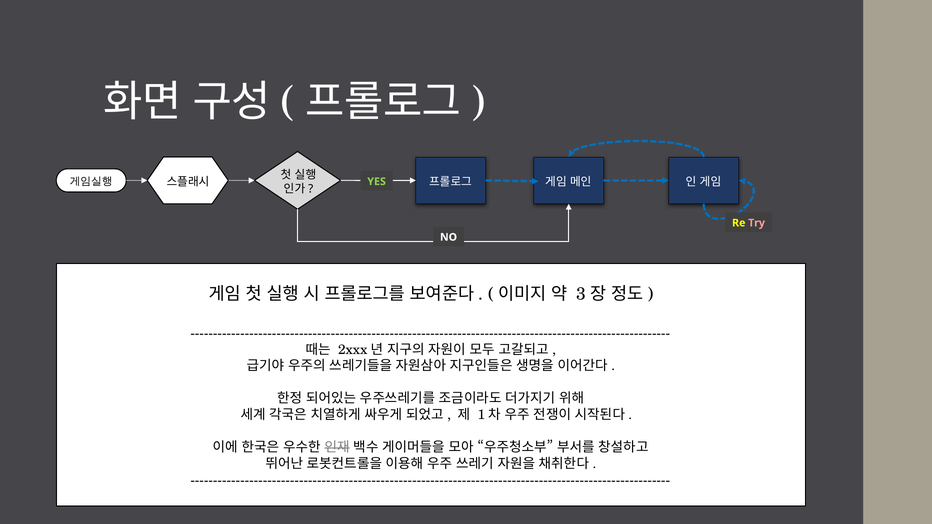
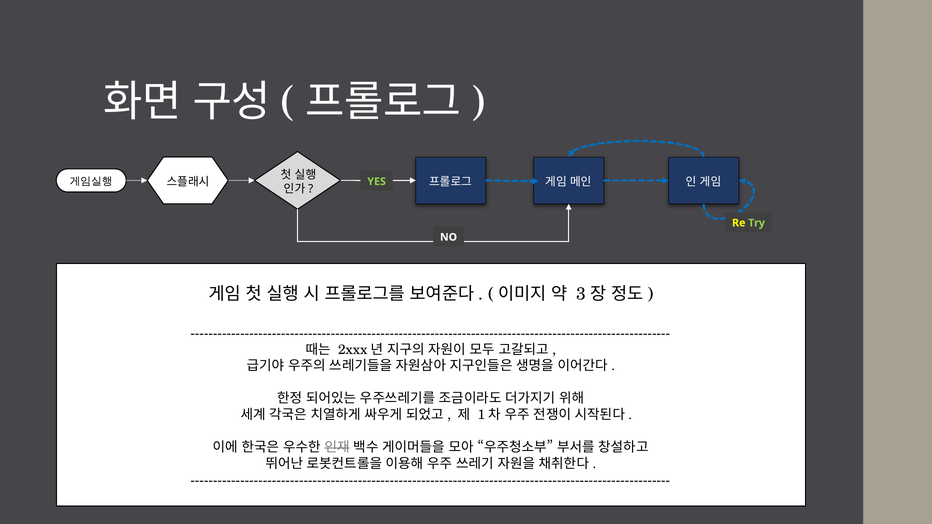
Try colour: pink -> light green (757, 223)
